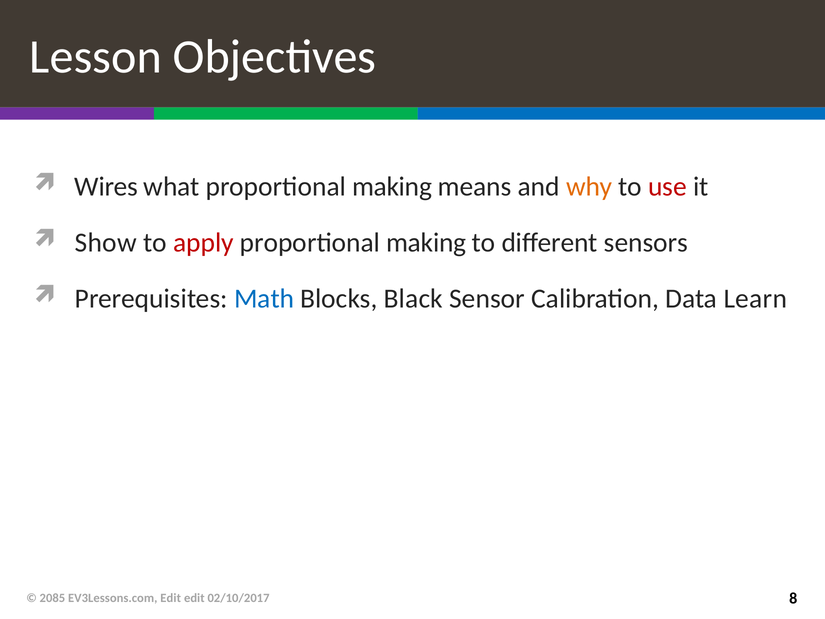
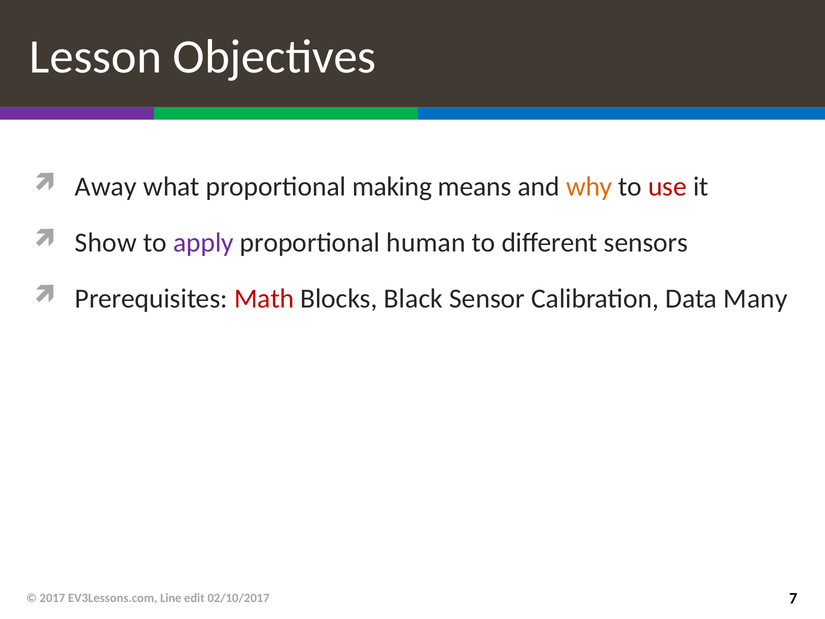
Wires: Wires -> Away (106, 187)
apply colour: red -> purple (203, 243)
making: making -> human (426, 243)
Math colour: blue -> red (264, 299)
Learn: Learn -> Many (755, 299)
2085: 2085 -> 2017 (52, 598)
EV3Lessons.com Edit: Edit -> Line (171, 598)
8: 8 -> 7 (793, 598)
